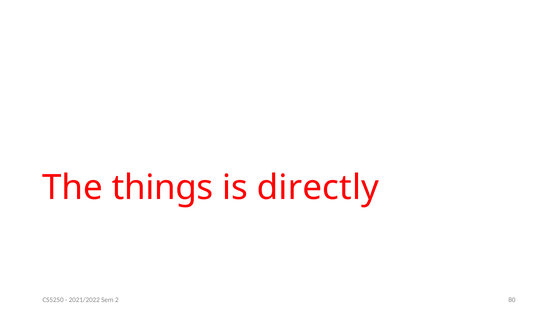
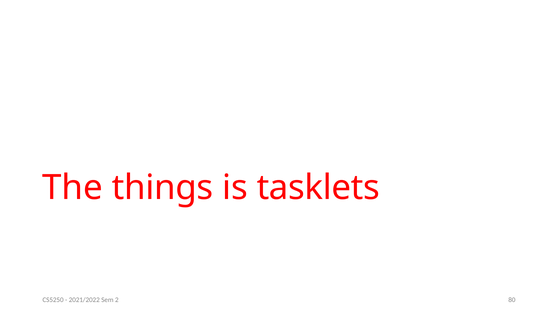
directly: directly -> tasklets (318, 188)
